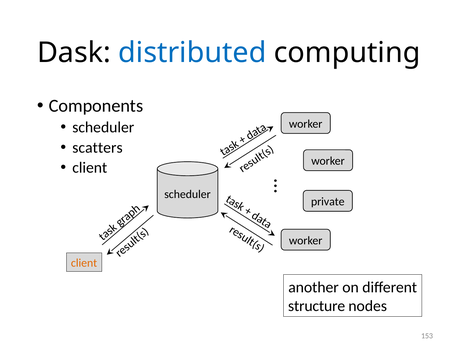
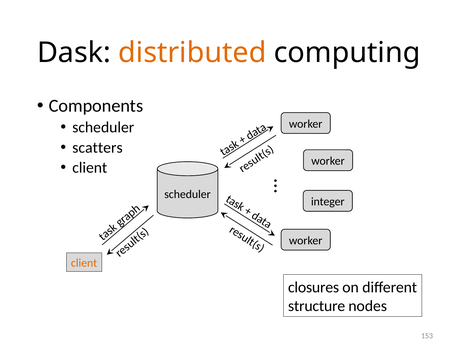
distributed colour: blue -> orange (192, 53)
private: private -> integer (328, 202)
another: another -> closures (314, 288)
